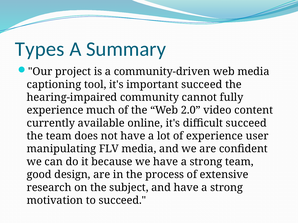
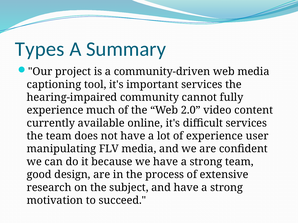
important succeed: succeed -> services (202, 85)
difficult succeed: succeed -> services (246, 123)
